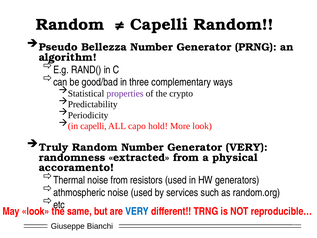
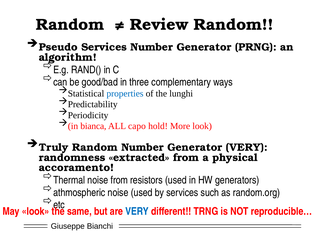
Capelli: Capelli -> Review (159, 25)
Pseudo Bellezza: Bellezza -> Services (104, 47)
properties colour: purple -> blue (125, 93)
crypto: crypto -> lunghi (181, 93)
in capelli: capelli -> bianca (93, 126)
